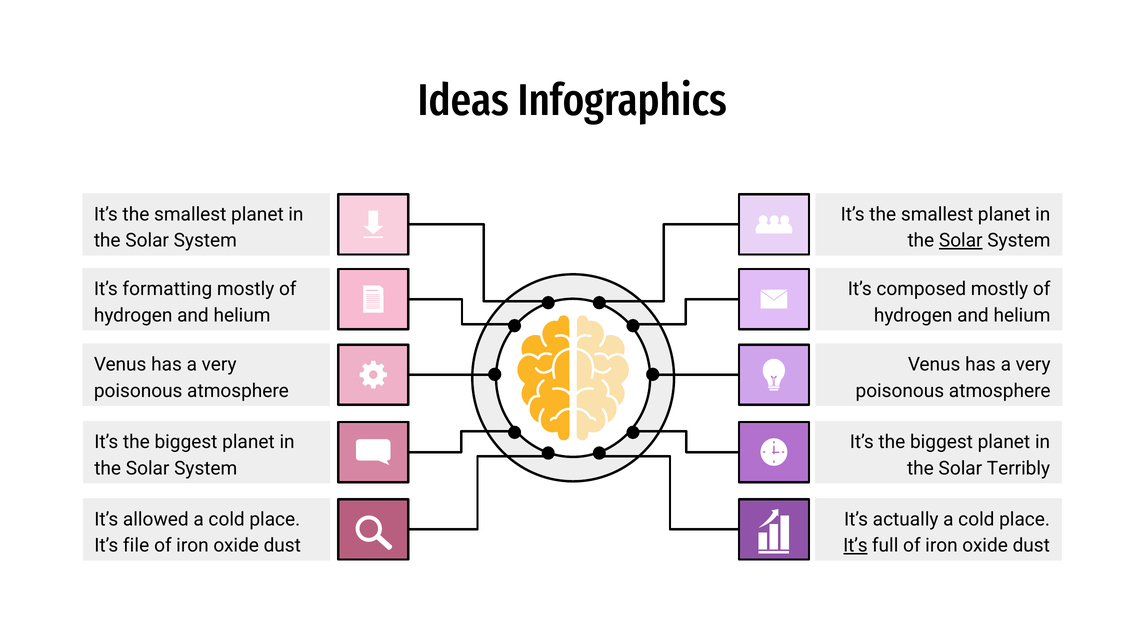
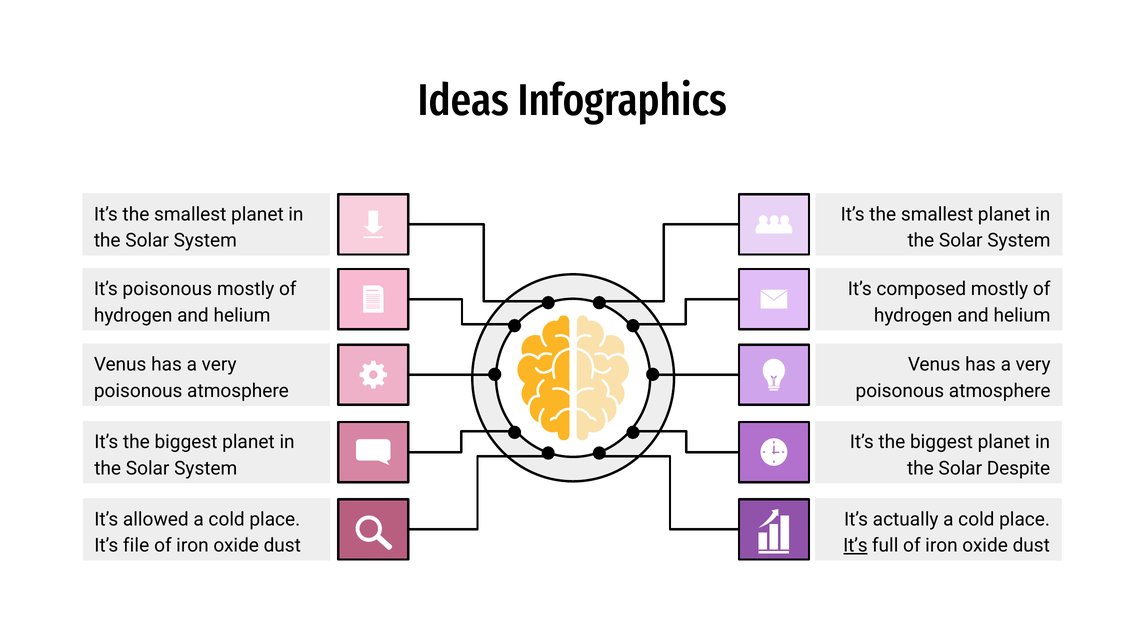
Solar underline: present -> none (961, 241)
It’s formatting: formatting -> poisonous (167, 289)
Terribly: Terribly -> Despite (1019, 468)
